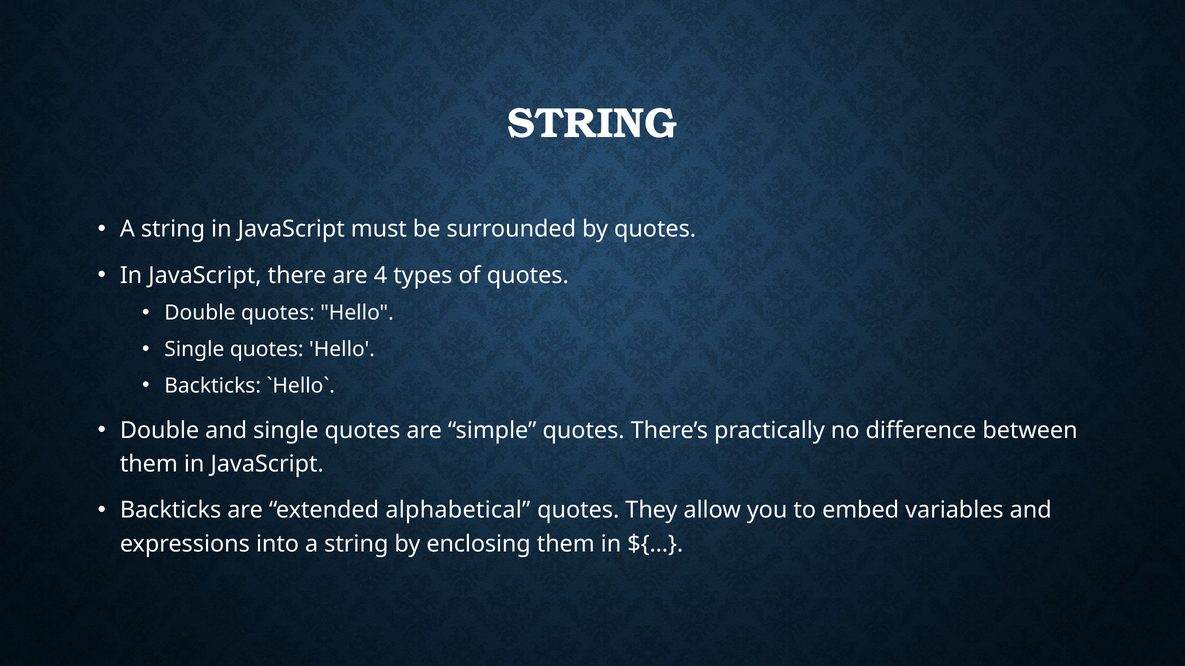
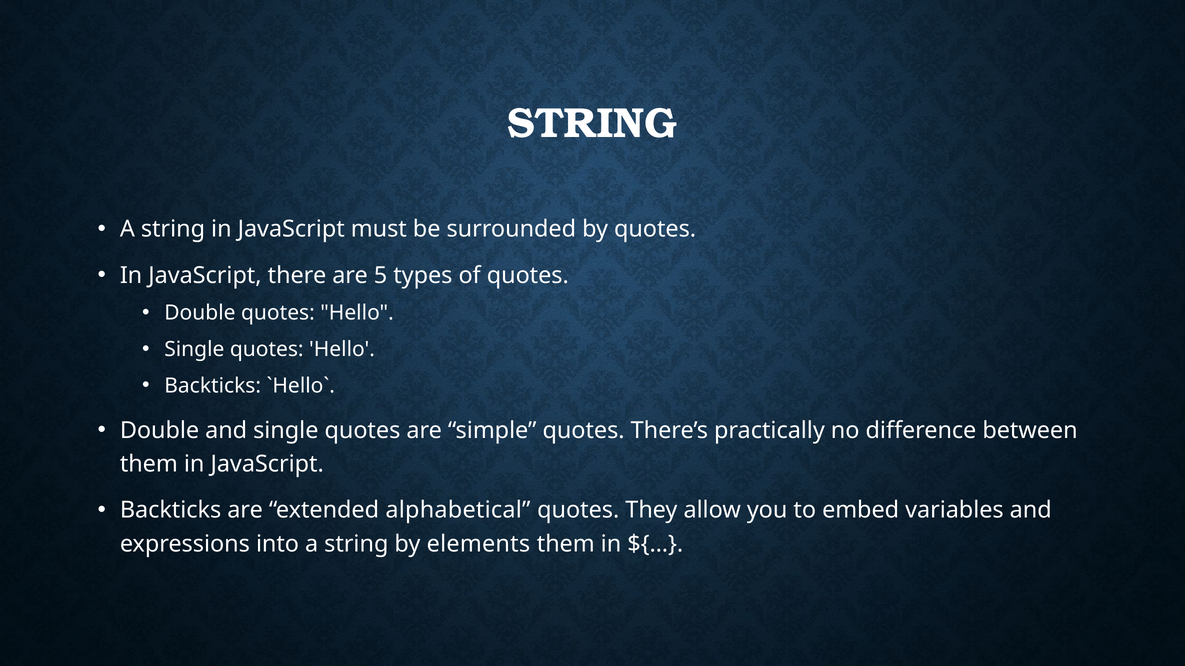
4: 4 -> 5 (381, 276)
enclosing: enclosing -> elements (478, 544)
